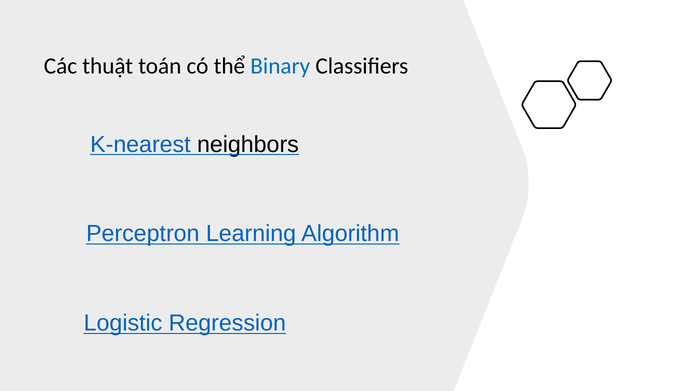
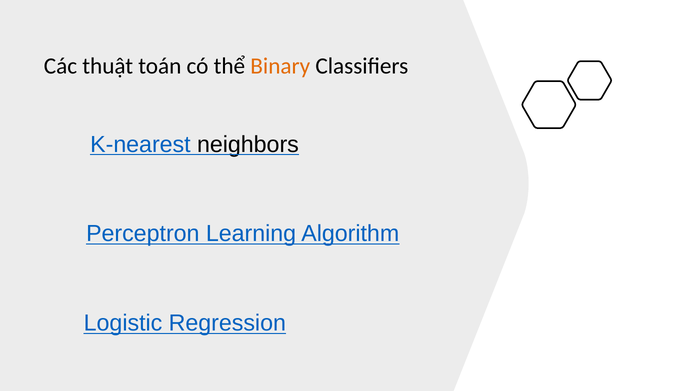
Binary colour: blue -> orange (280, 66)
